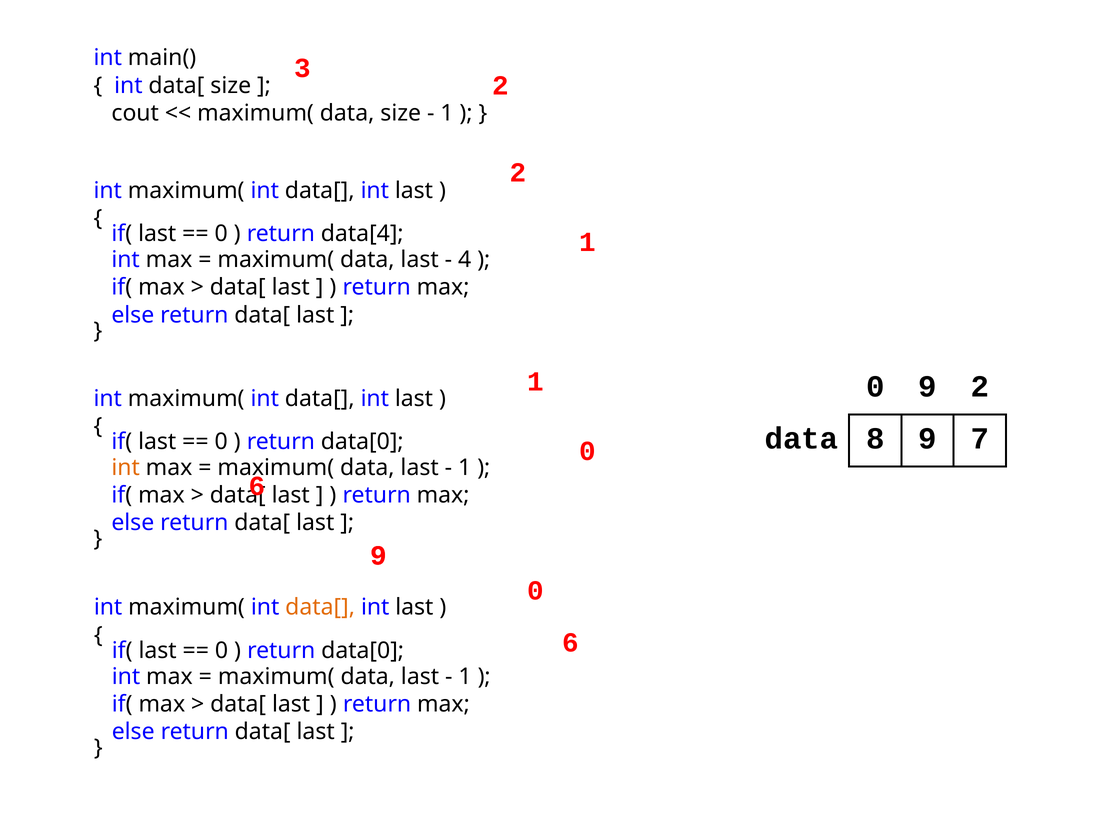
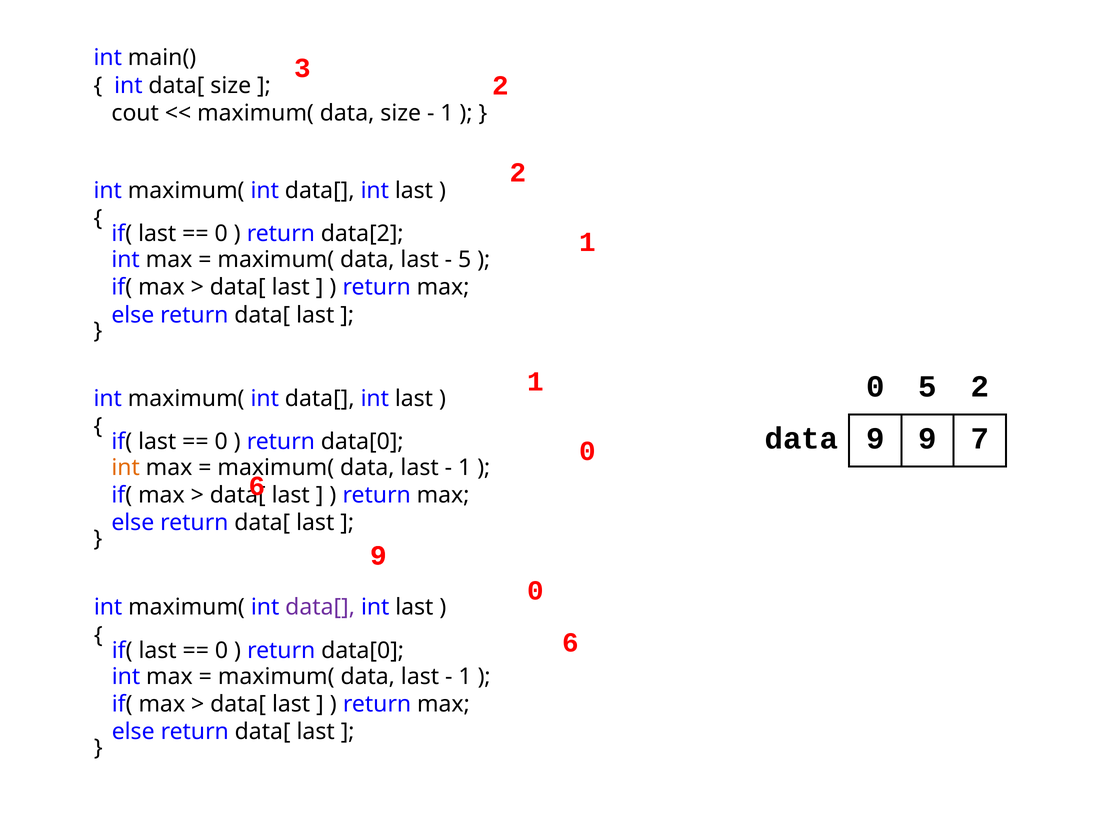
data[4: data[4 -> data[2 (362, 234)
4: 4 -> 5 (465, 260)
0 9: 9 -> 5 (928, 387)
data 8: 8 -> 9 (875, 439)
data[ colour: orange -> purple (320, 608)
